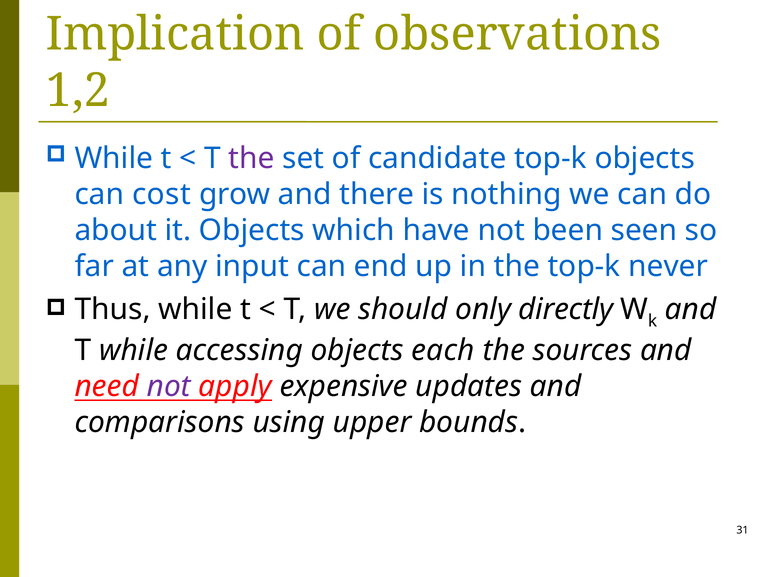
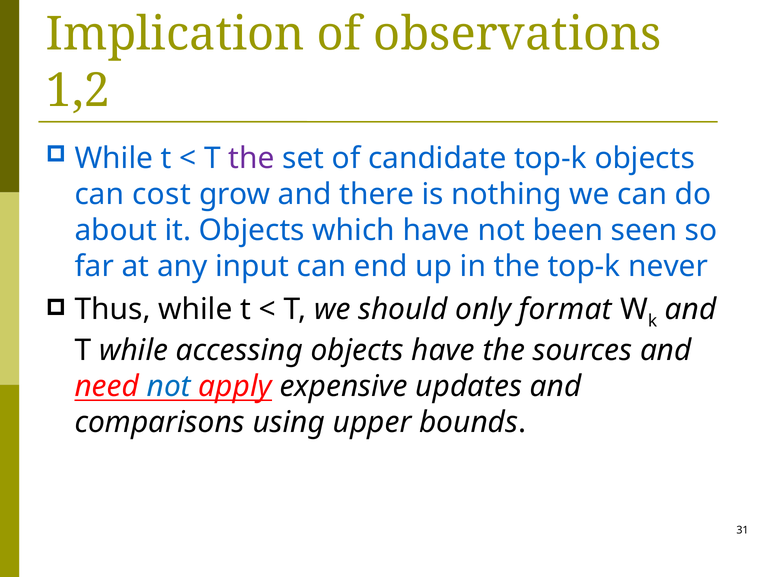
directly: directly -> format (565, 309)
objects each: each -> have (443, 350)
not colour: purple -> blue (169, 386)
